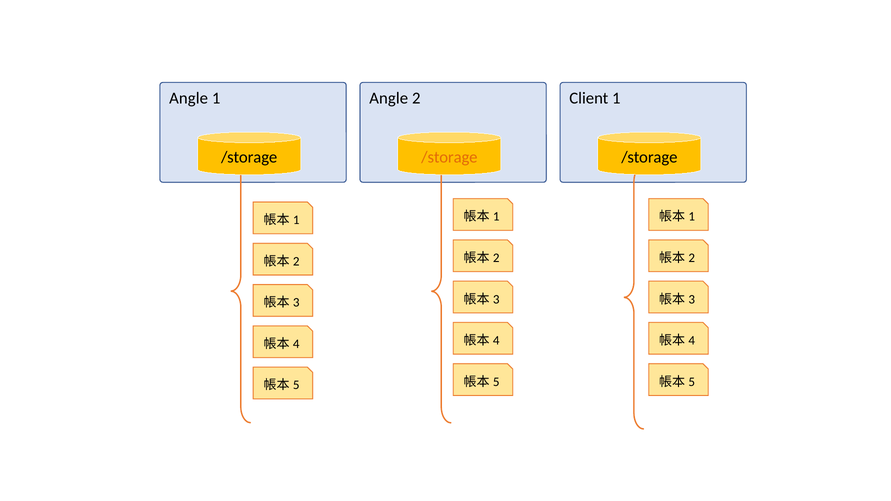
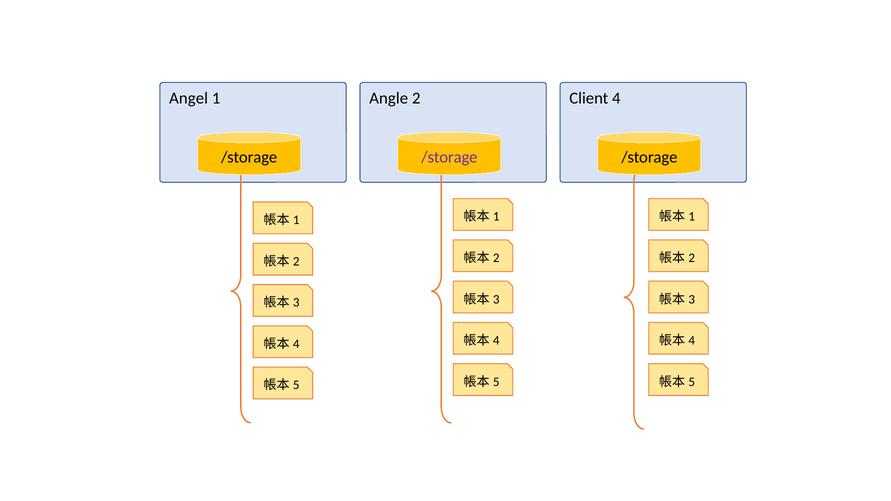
Angle: Angle -> Angel (189, 99)
Client 1: 1 -> 4 (616, 99)
/storage colour: orange -> purple (449, 157)
